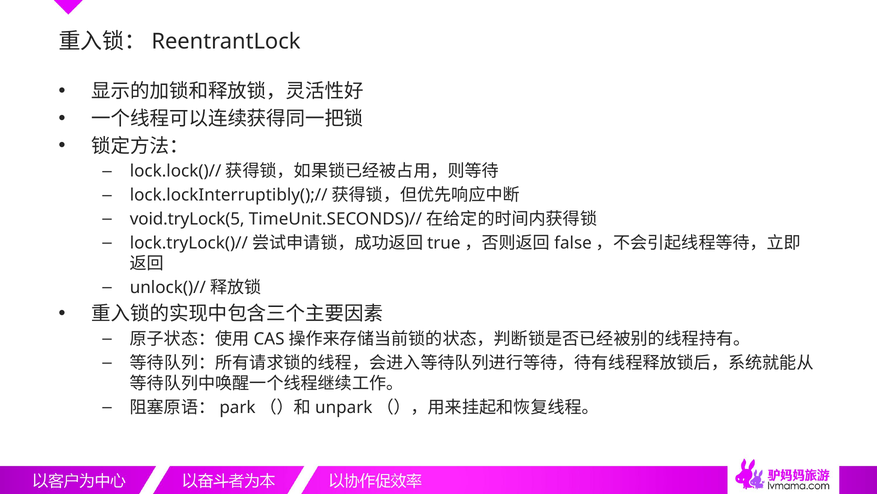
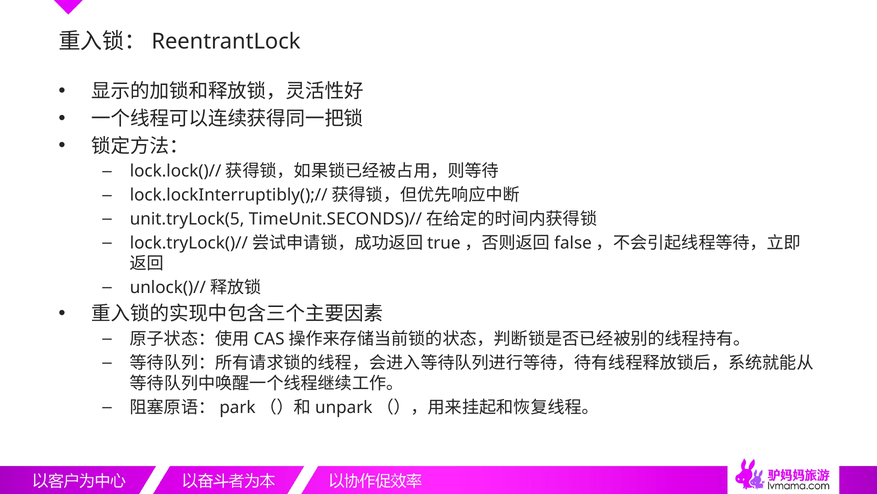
void.tryLock(5: void.tryLock(5 -> unit.tryLock(5 (187, 219)
